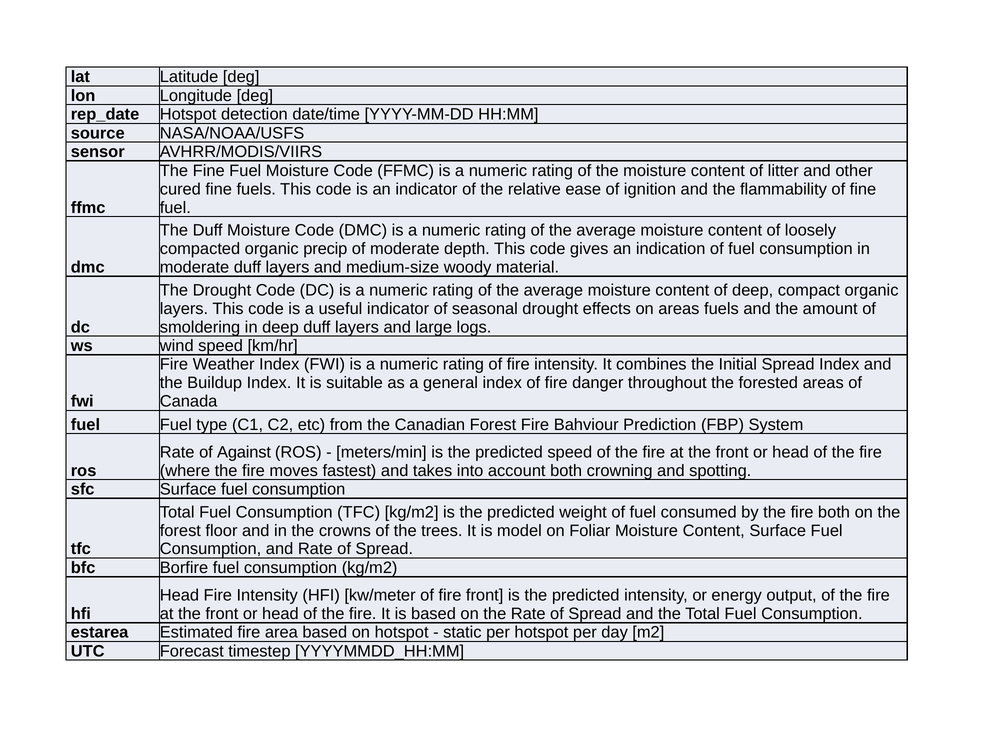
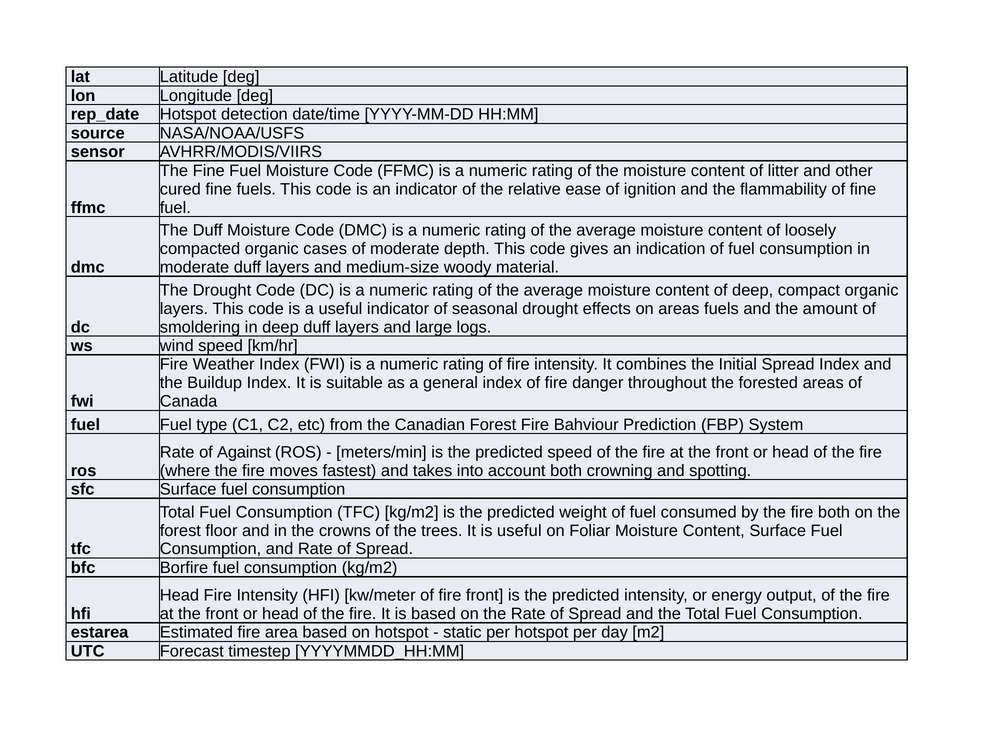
precip: precip -> cases (325, 249)
is model: model -> useful (519, 530)
